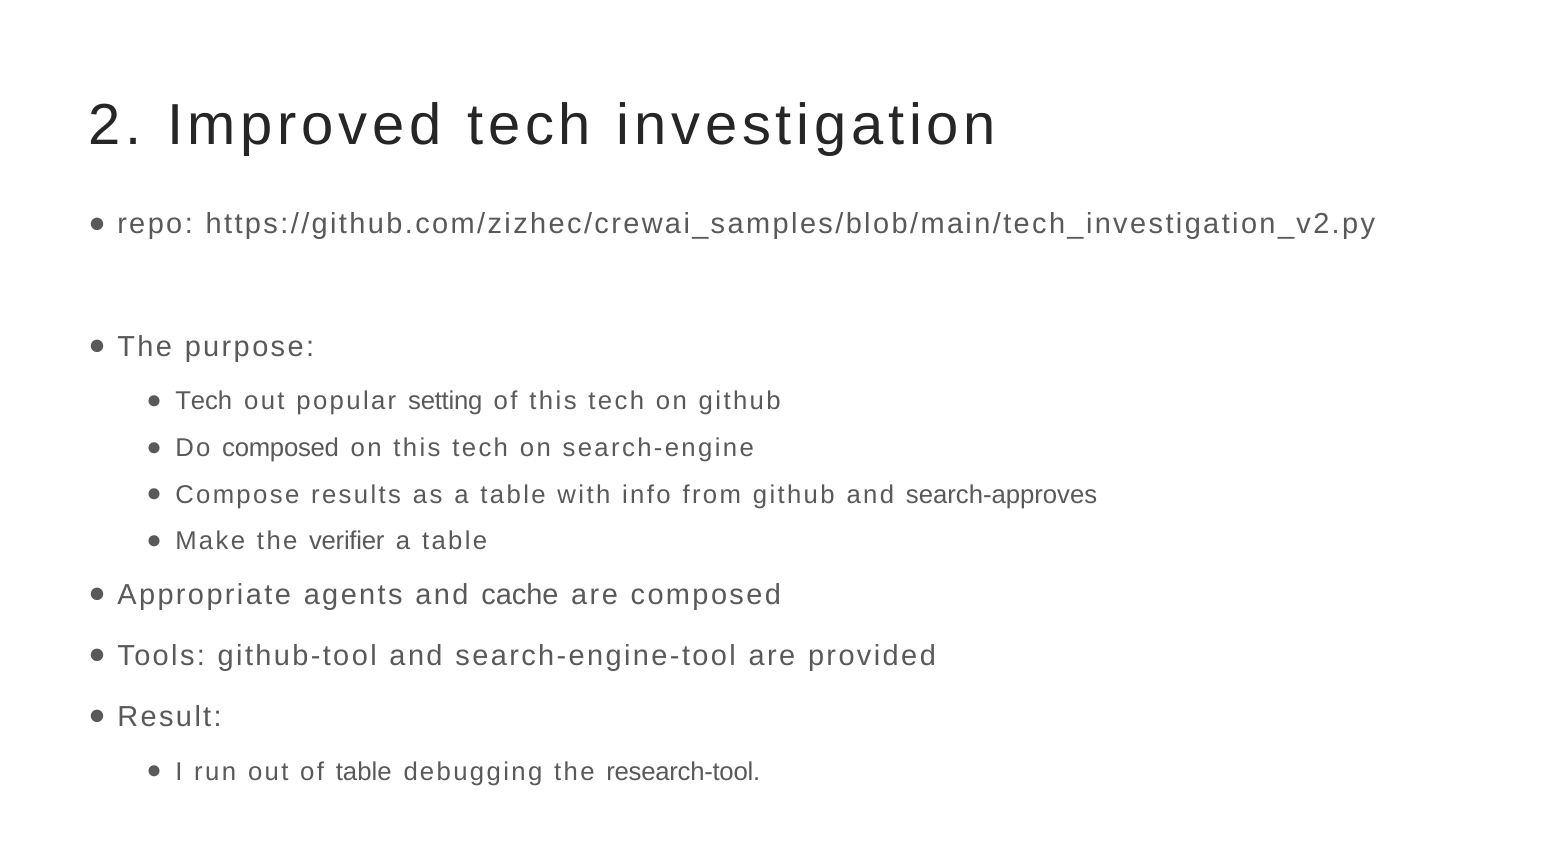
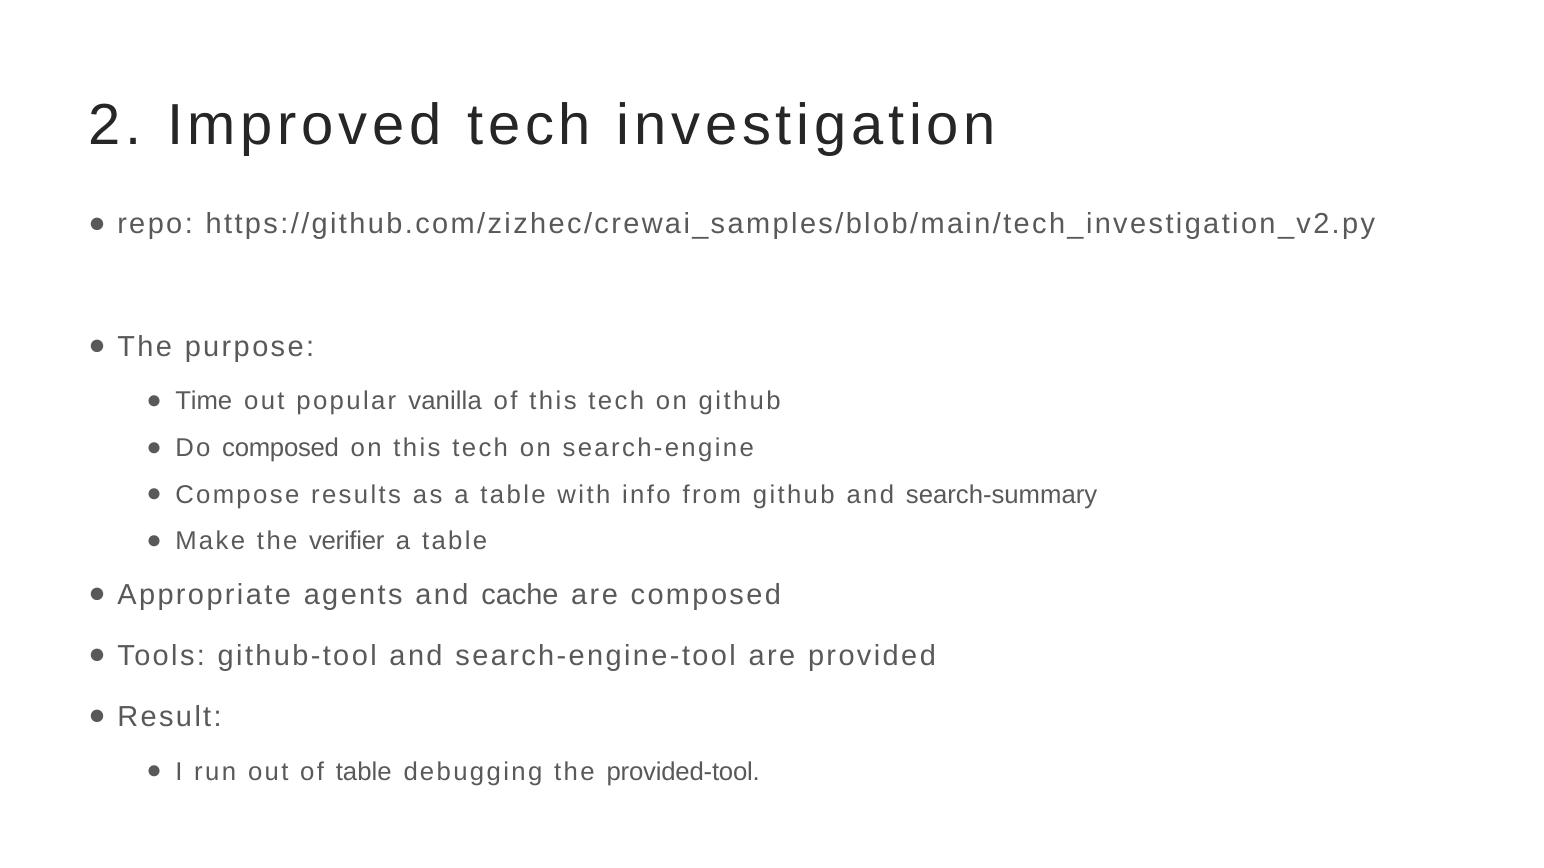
Tech: Tech -> Time (204, 402)
setting: setting -> vanilla (445, 402)
search-approves: search-approves -> search-summary (1002, 495)
research-tool: research-tool -> provided-tool (683, 772)
